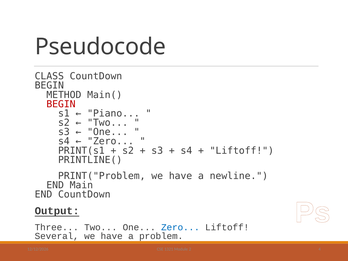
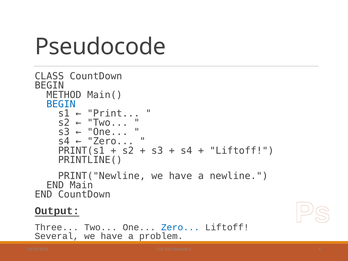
BEGIN colour: red -> blue (61, 104)
Piano: Piano -> Print (113, 113)
PRINT("Problem: PRINT("Problem -> PRINT("Newline (102, 176)
